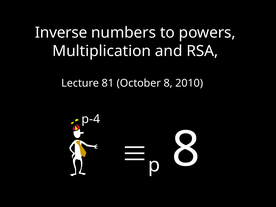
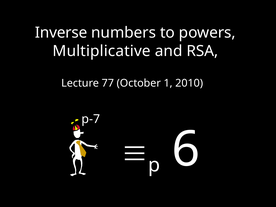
Multiplication: Multiplication -> Multiplicative (102, 51)
81: 81 -> 77 (108, 83)
October 8: 8 -> 1 (168, 83)
p-4: p-4 -> p-7 (91, 119)
8: 8 -> 6 (186, 149)
